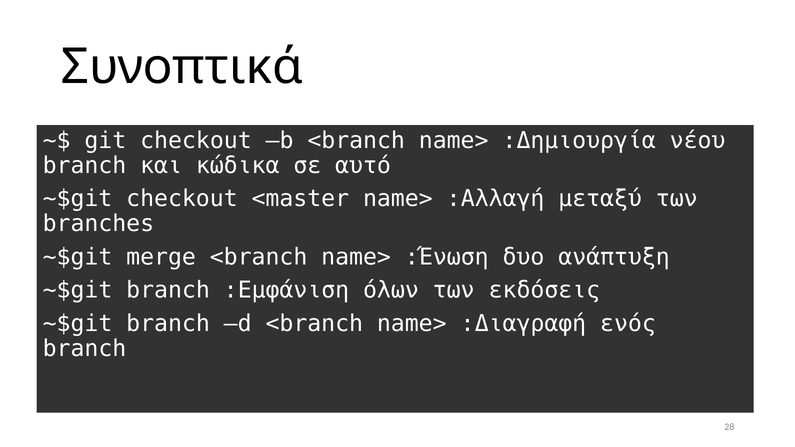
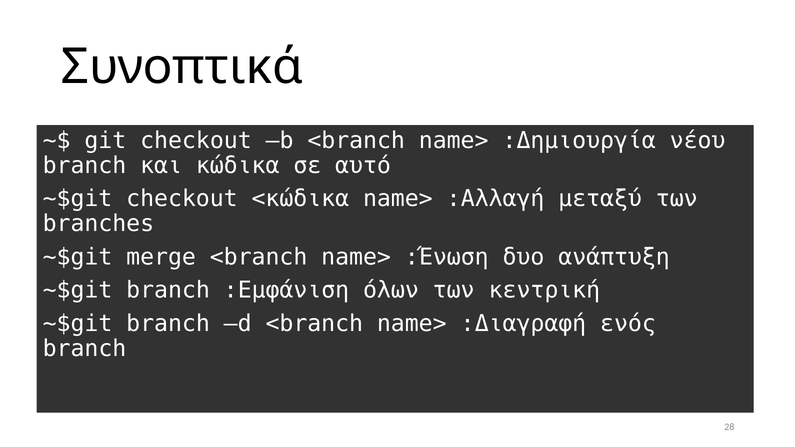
<master: <master -> <κώδικα (300, 199)
εκδόσεις: εκδόσεις -> κεντρική (544, 290)
